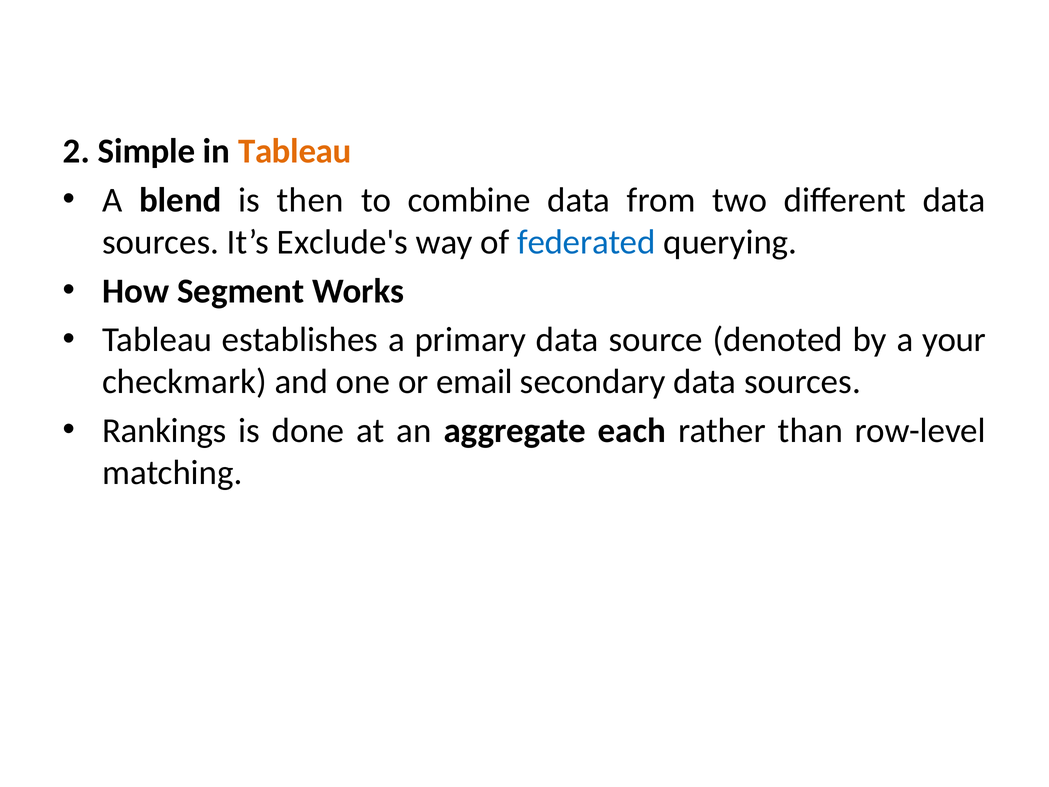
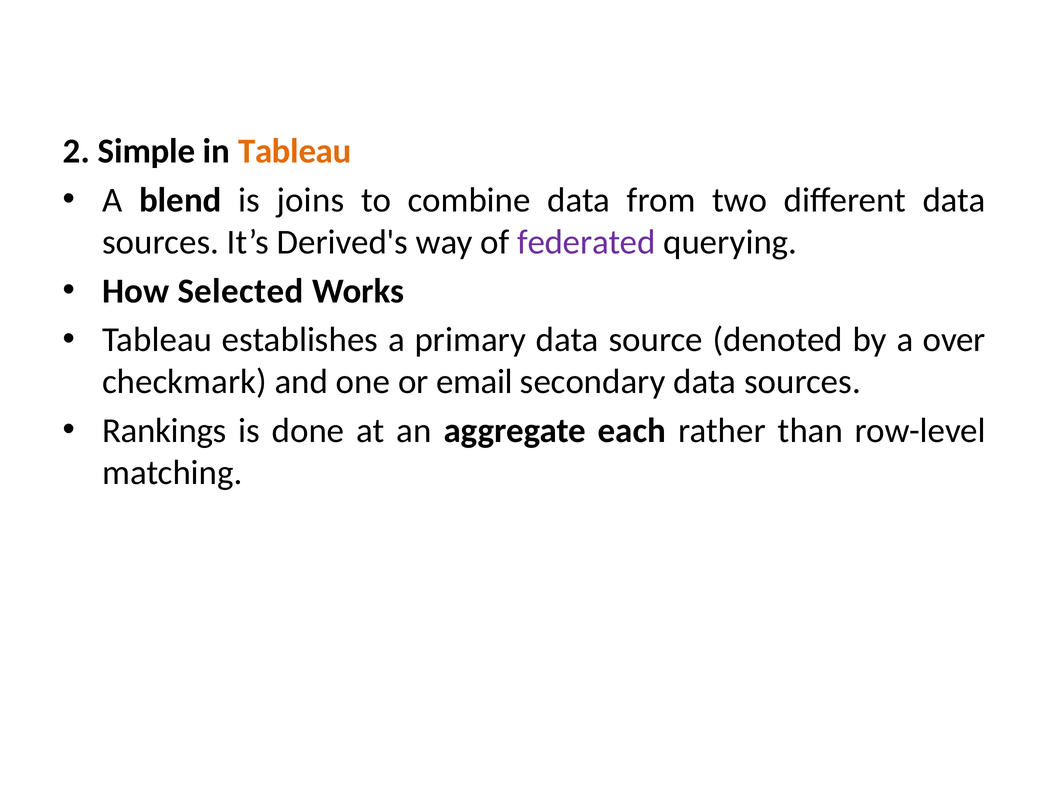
then: then -> joins (310, 200)
Exclude's: Exclude's -> Derived's (343, 242)
federated colour: blue -> purple (586, 242)
Segment: Segment -> Selected (240, 291)
your: your -> over (954, 340)
